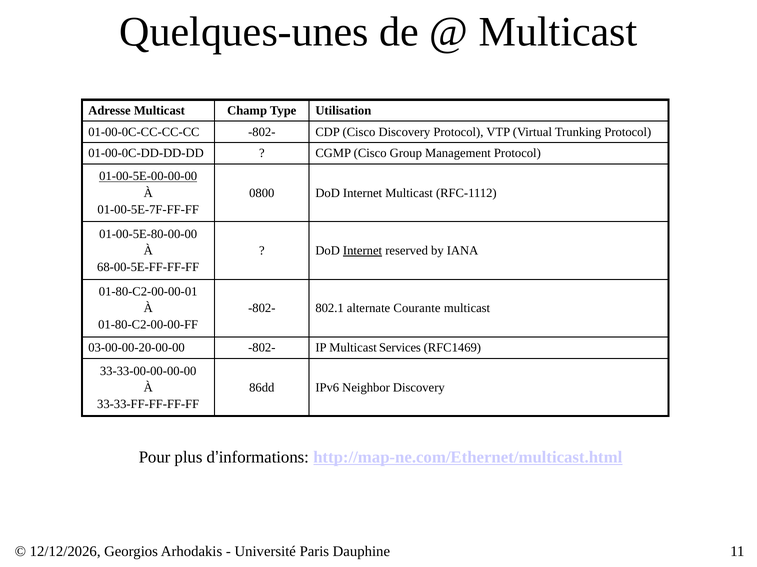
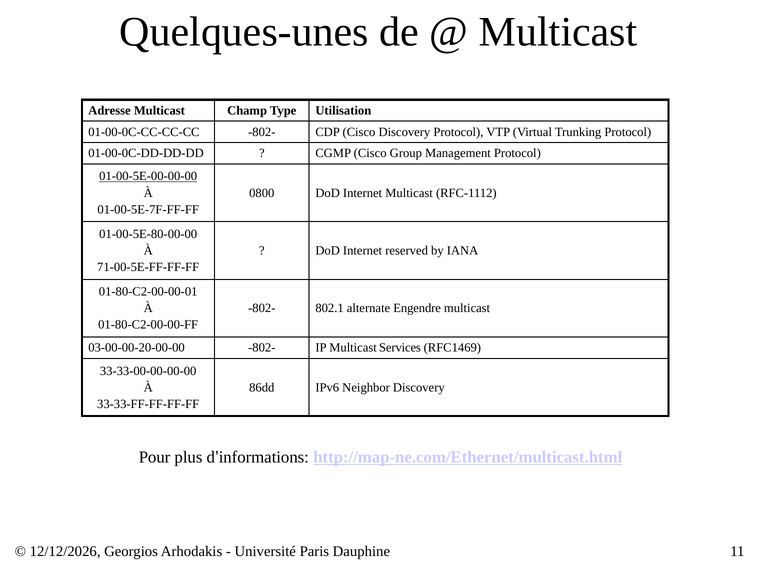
Internet underline: present -> none (363, 251)
68-00-5E-FF-FF-FF: 68-00-5E-FF-FF-FF -> 71-00-5E-FF-FF-FF (148, 267)
Courante: Courante -> Engendre (417, 309)
